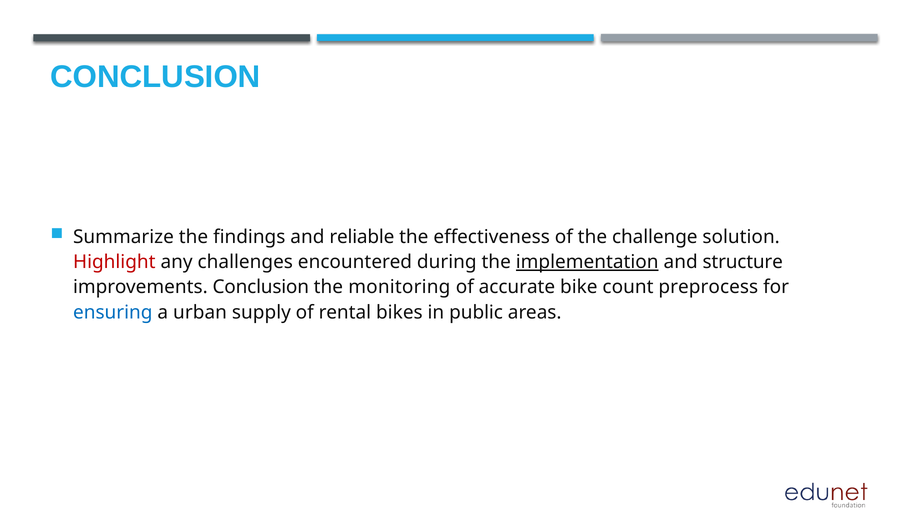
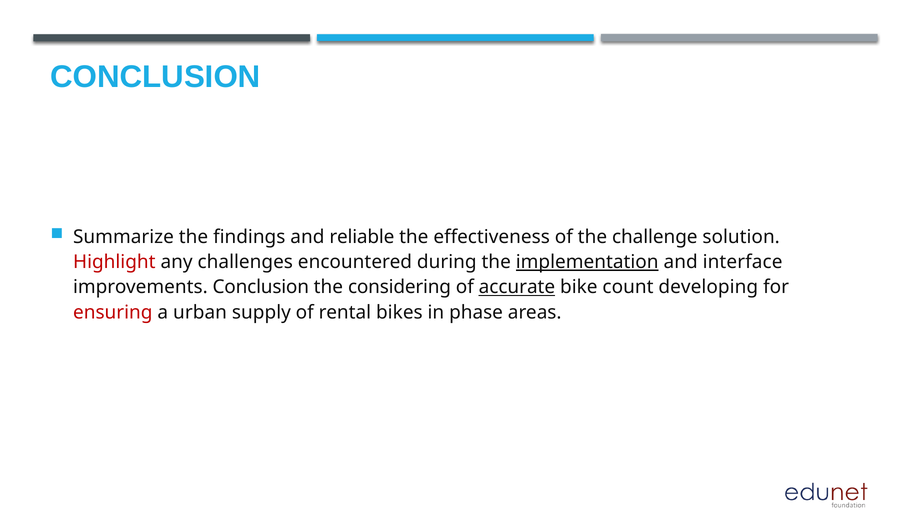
structure: structure -> interface (743, 262)
monitoring: monitoring -> considering (400, 287)
accurate underline: none -> present (517, 287)
preprocess: preprocess -> developing (708, 287)
ensuring colour: blue -> red (113, 312)
public: public -> phase (476, 312)
